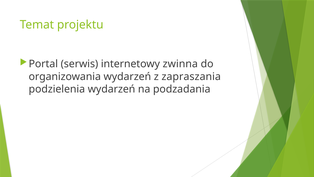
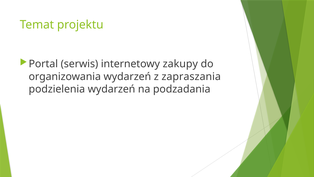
zwinna: zwinna -> zakupy (180, 64)
